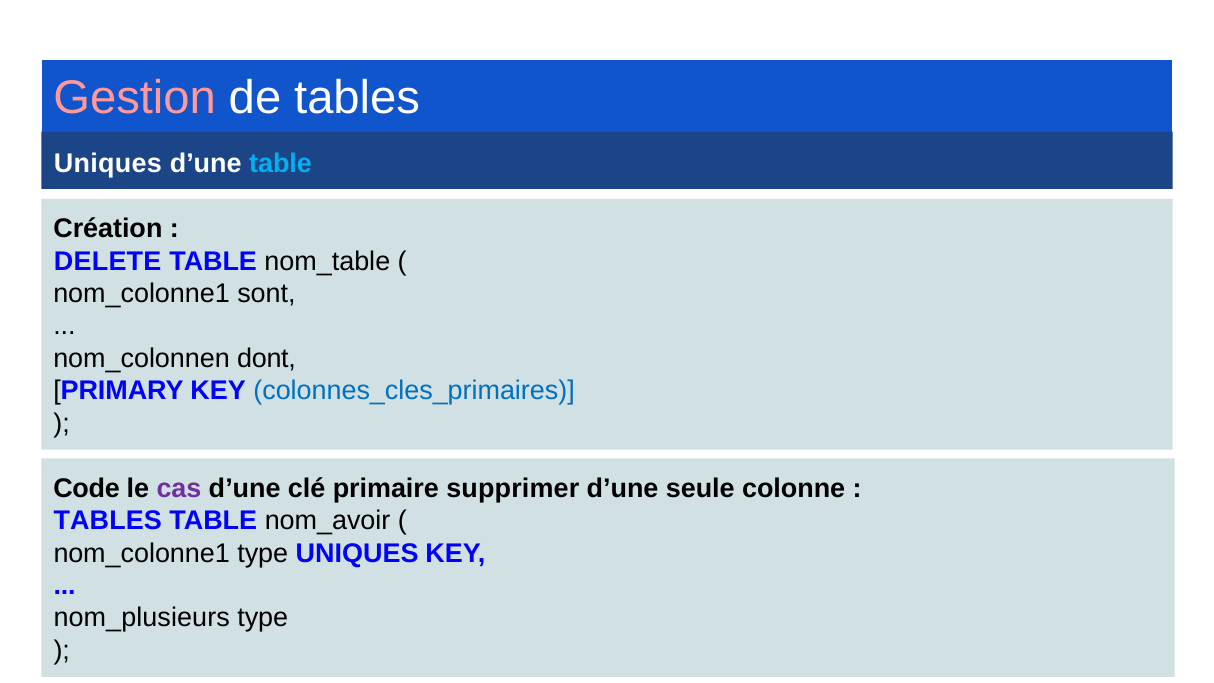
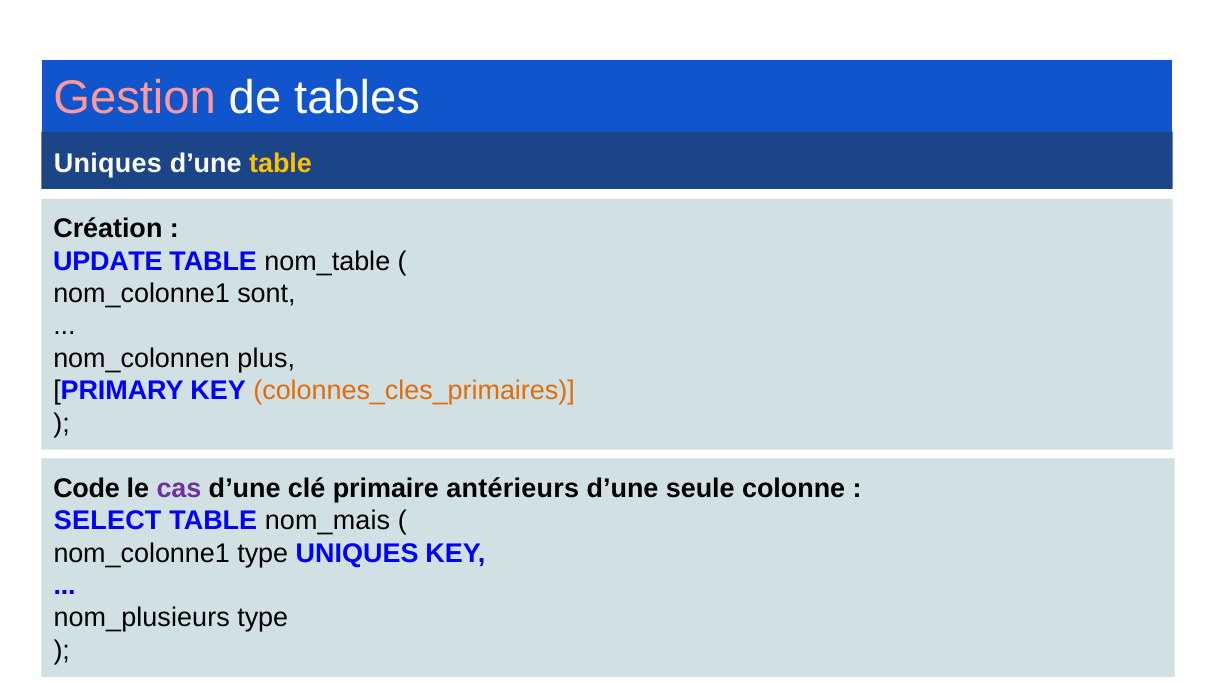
table colour: light blue -> yellow (280, 164)
DELETE: DELETE -> UPDATE (108, 261)
dont: dont -> plus (266, 358)
colonnes_cles_primaires colour: blue -> orange (414, 391)
supprimer: supprimer -> antérieurs (513, 489)
TABLES: TABLES -> SELECT (108, 521)
nom_avoir: nom_avoir -> nom_mais (327, 521)
